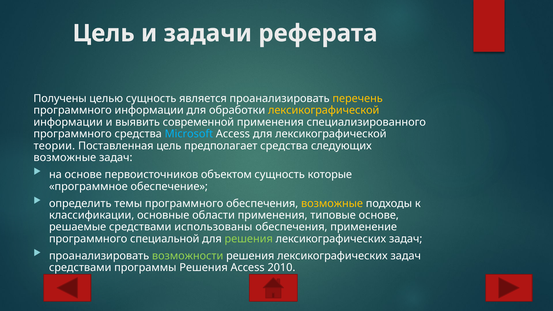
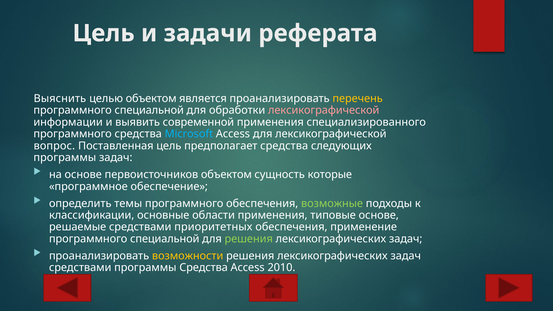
Получены: Получены -> Выяснить (60, 99)
целью сущность: сущность -> объектом (151, 99)
информации: информации -> специальной (149, 110)
лексикографической colour: yellow -> pink (324, 110)
теории: теории -> вопрос (54, 146)
возможные: возможные -> программы (65, 158)
возможные colour: yellow -> light green (332, 203)
использованы: использованы -> приоритетных (213, 227)
возможности colour: light green -> yellow (188, 256)
программы Решения: Решения -> Средства (204, 268)
